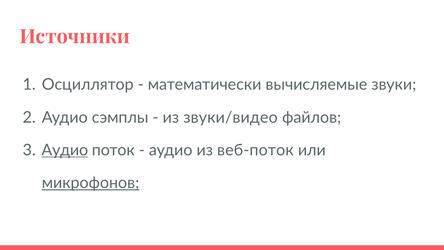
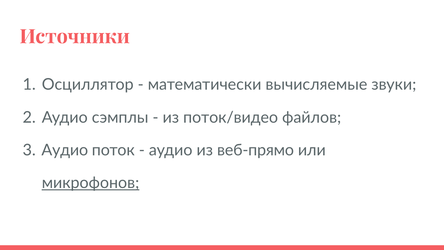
звуки/видео: звуки/видео -> поток/видео (231, 117)
Аудио underline: present -> none (65, 150)
веб-поток: веб-поток -> веб-прямо (256, 150)
